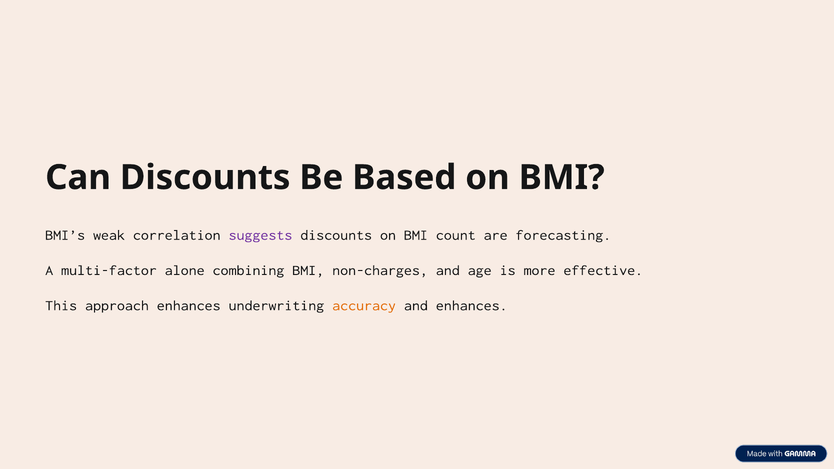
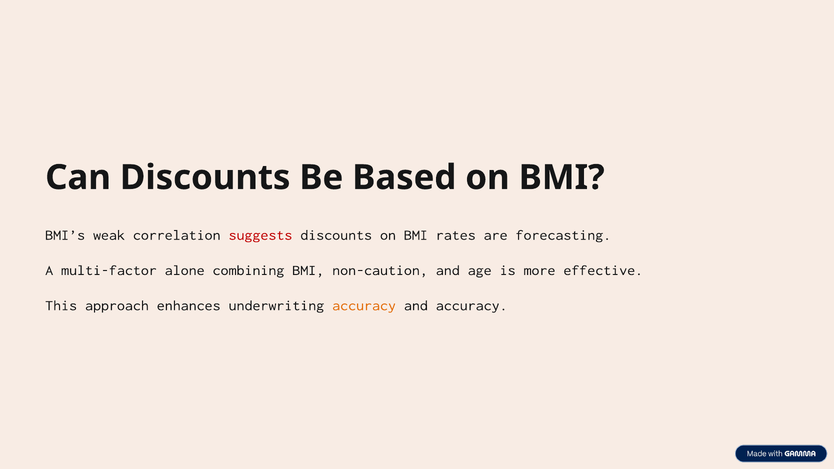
suggests colour: purple -> red (260, 235)
count: count -> rates (456, 235)
non-charges: non-charges -> non-caution (380, 270)
and enhances: enhances -> accuracy (472, 306)
